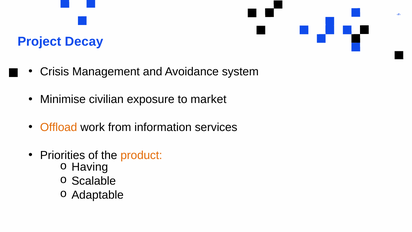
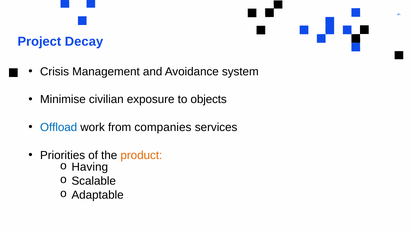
market: market -> objects (209, 99)
Offload colour: orange -> blue (59, 127)
information: information -> companies (163, 127)
